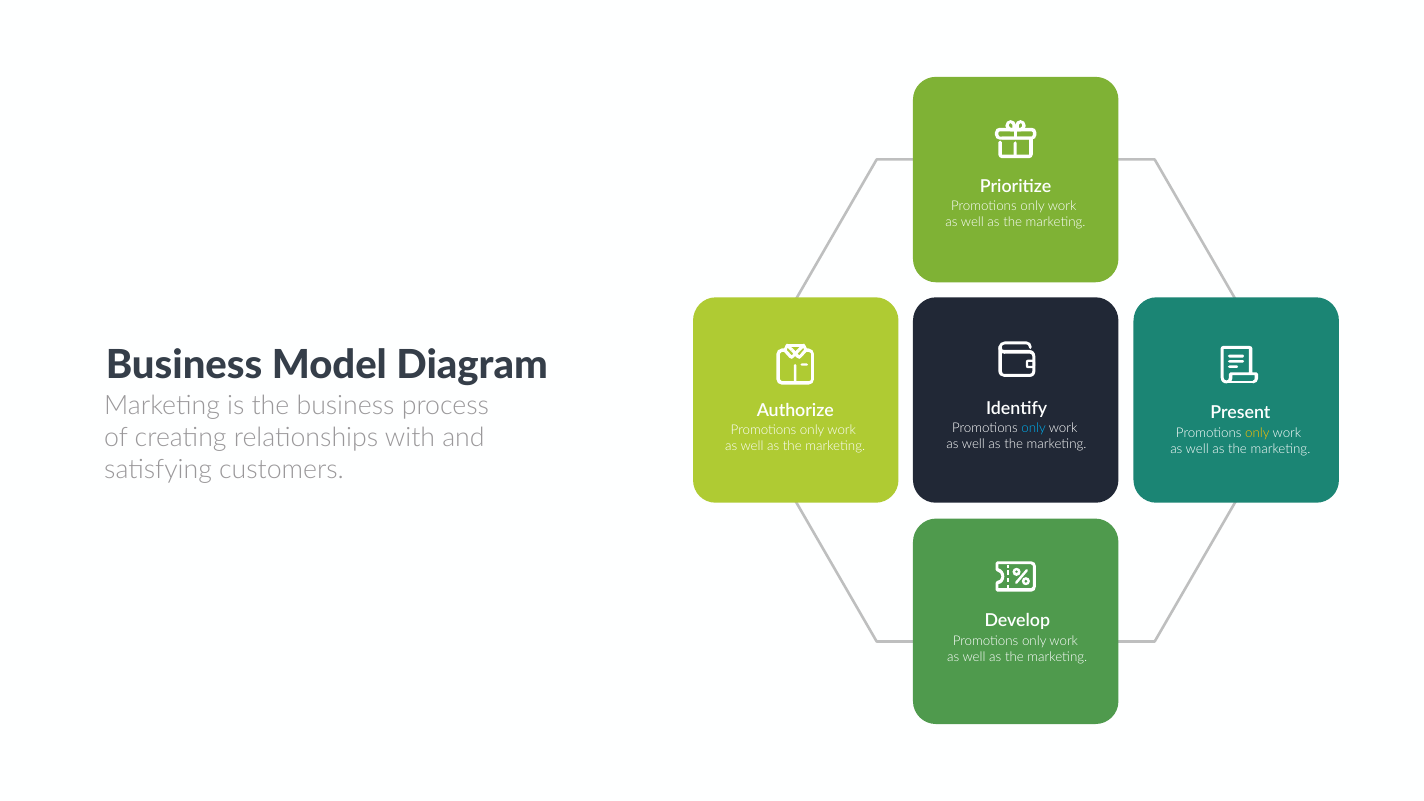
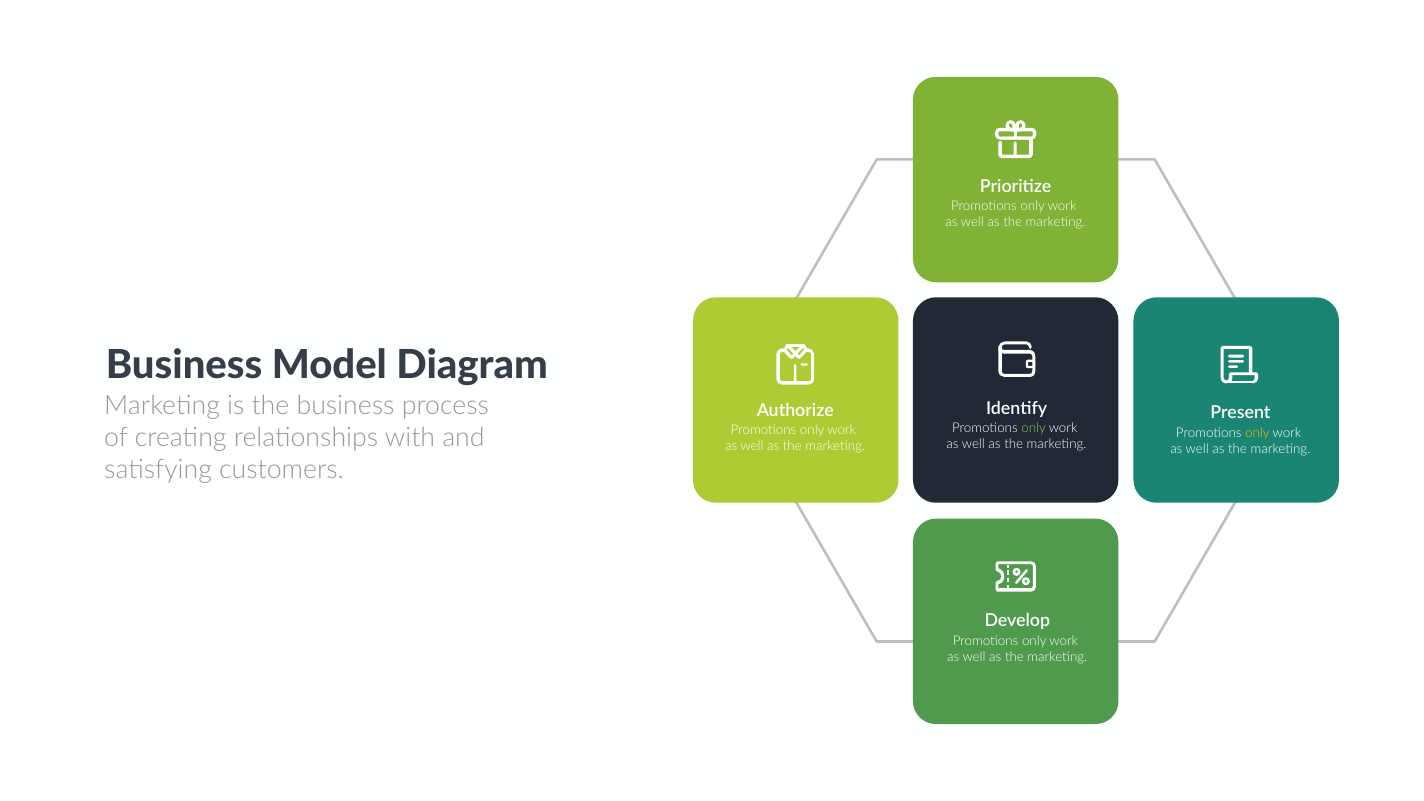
only colour: light blue -> light green (1034, 428)
